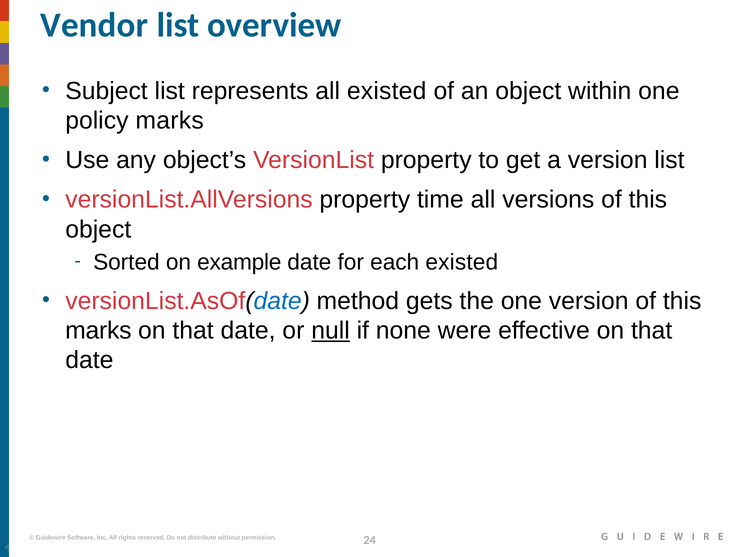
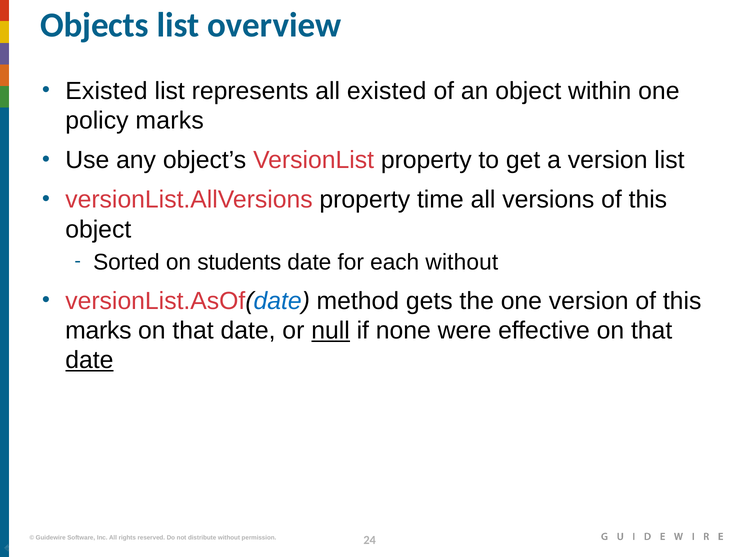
Vendor: Vendor -> Objects (94, 25)
Subject: Subject -> Existed (106, 91)
example: example -> students (239, 262)
each existed: existed -> without (462, 262)
date underline: none -> present (89, 360)
